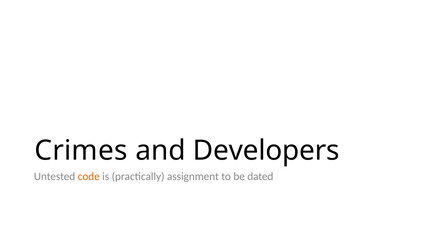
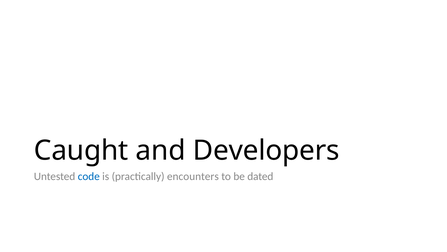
Crimes: Crimes -> Caught (81, 150)
code colour: orange -> blue (89, 176)
assignment: assignment -> encounters (193, 176)
